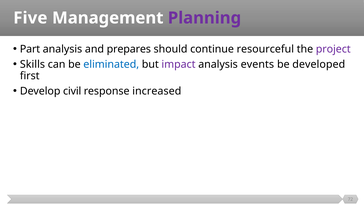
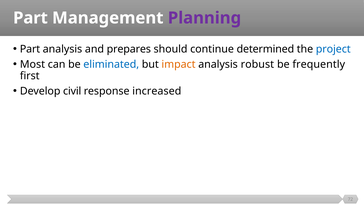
Five: Five -> Part (30, 18)
resourceful: resourceful -> determined (265, 49)
project colour: purple -> blue (333, 49)
Skills: Skills -> Most (32, 64)
impact colour: purple -> orange (179, 64)
events: events -> robust (257, 64)
developed: developed -> frequently (319, 64)
